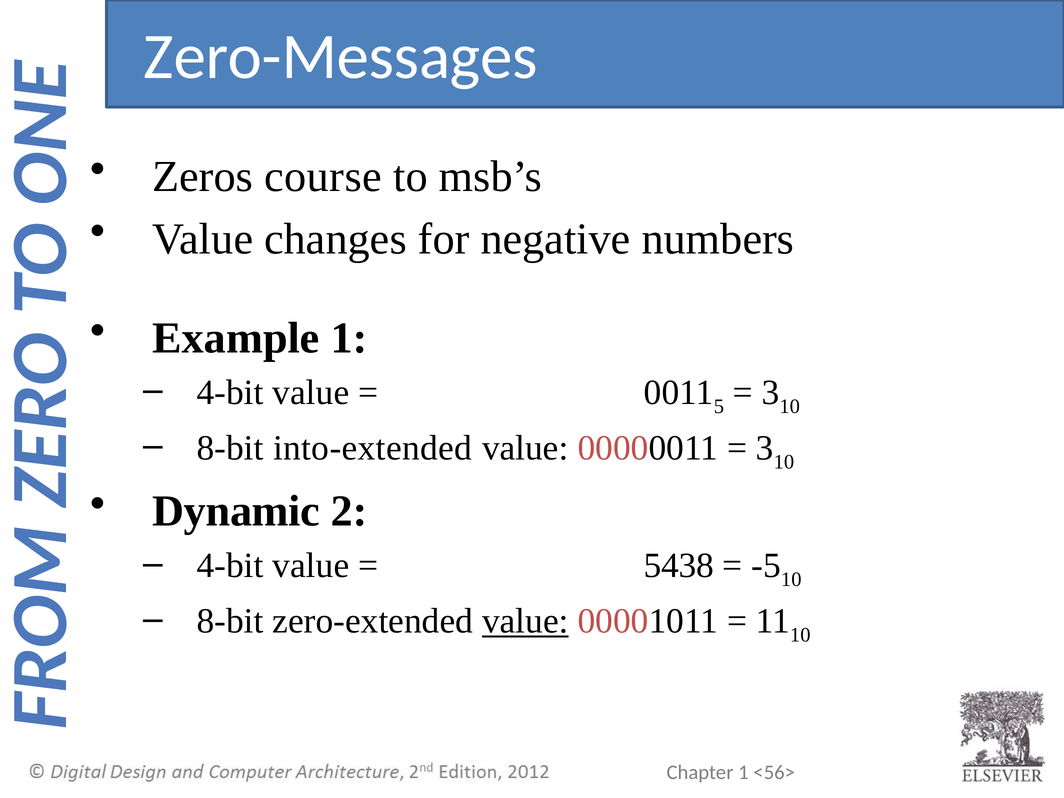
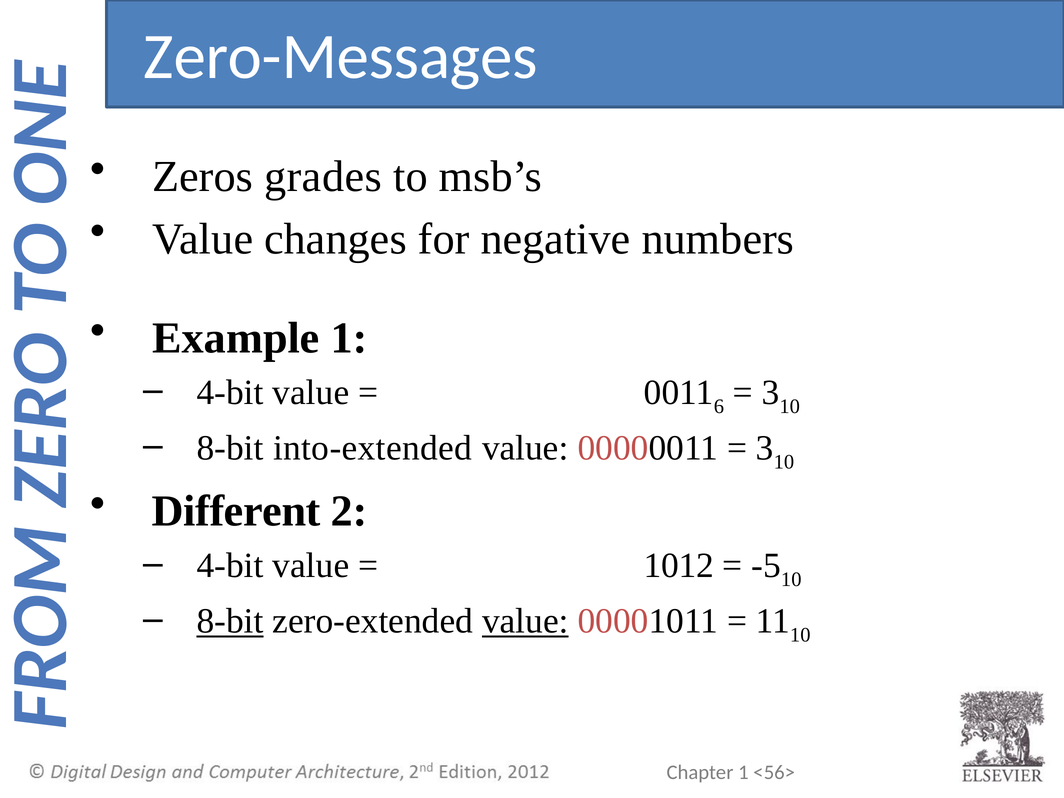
course: course -> grades (323, 177)
5: 5 -> 6 (719, 406)
Dynamic: Dynamic -> Different (236, 511)
5438: 5438 -> 1012 (679, 566)
8-bit underline: none -> present (230, 621)
